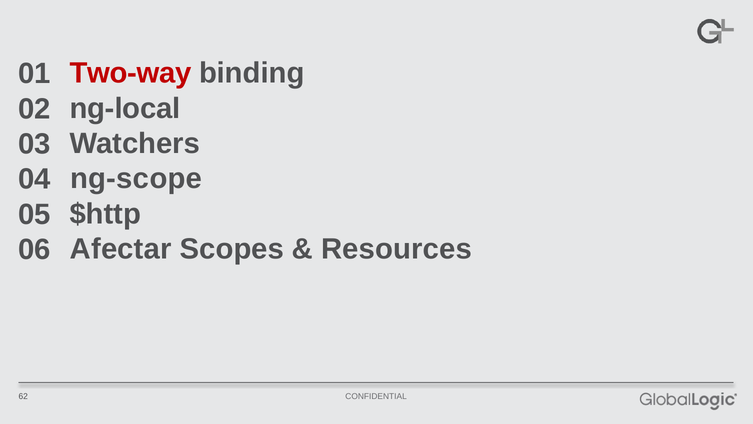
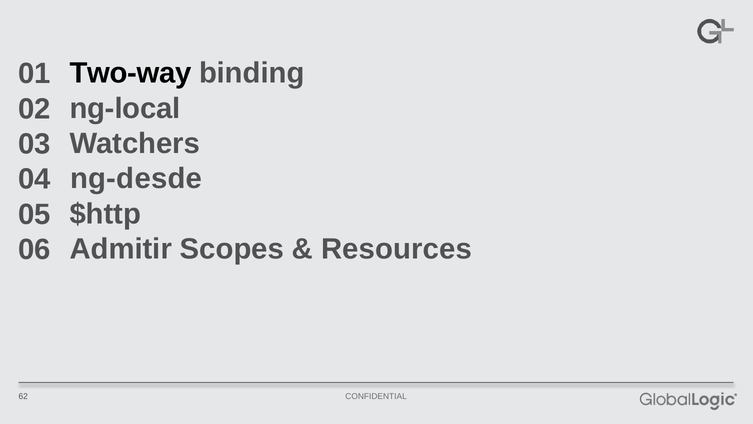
Two-way colour: red -> black (131, 73)
ng-scope: ng-scope -> ng-desde (136, 179)
Afectar: Afectar -> Admitir (121, 249)
